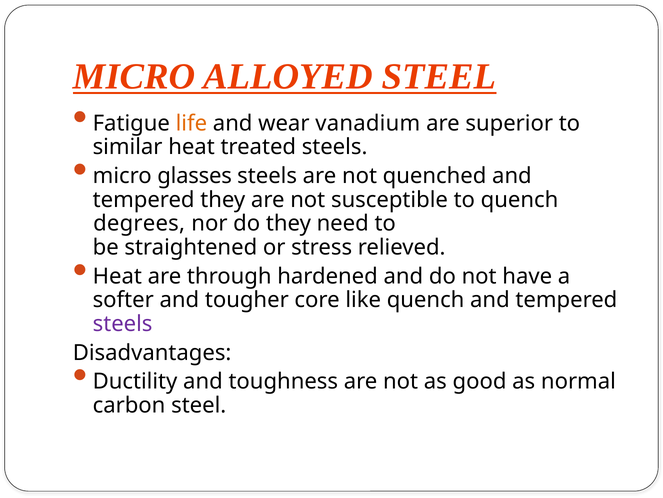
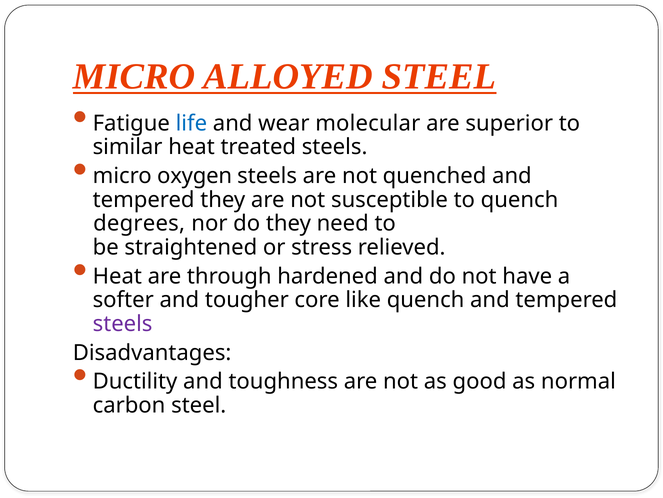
life colour: orange -> blue (191, 123)
vanadium: vanadium -> molecular (368, 123)
glasses: glasses -> oxygen (195, 176)
